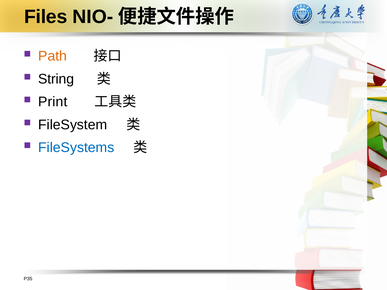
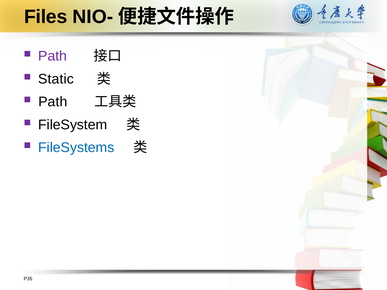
Path colour: orange -> purple (53, 56)
String: String -> Static (56, 79)
Print: Print -> Path (53, 102)
